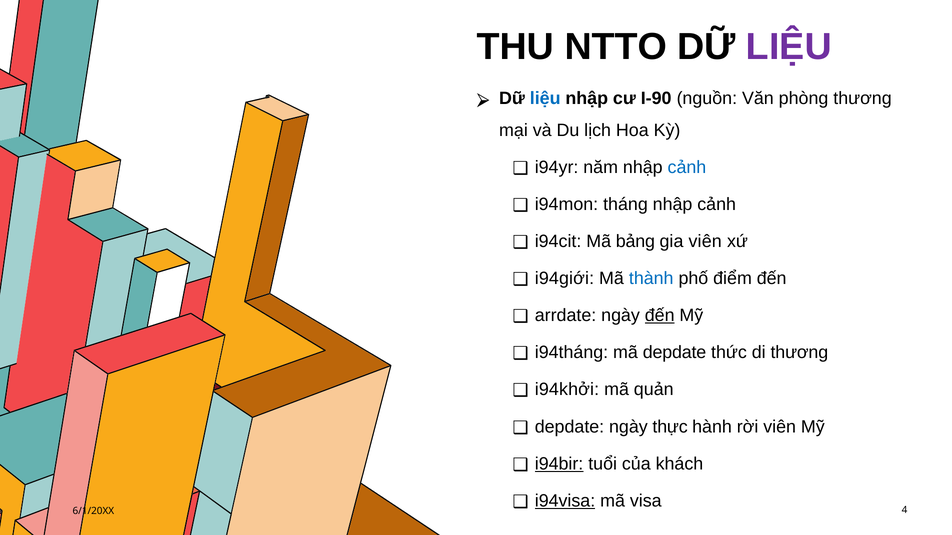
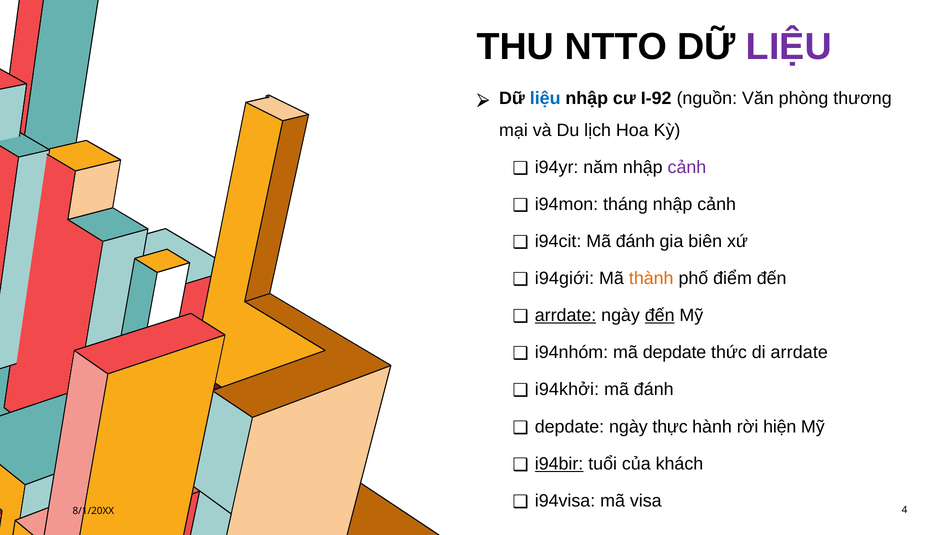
I-90: I-90 -> I-92 (656, 98)
cảnh colour: blue -> purple (687, 167)
i94cit Mã bảng: bảng -> đánh (635, 242)
gia viên: viên -> biên (705, 242)
thành colour: blue -> orange (651, 279)
arrdate underline: none -> present (566, 316)
i94tháng: i94tháng -> i94nhóm (571, 353)
di thương: thương -> arrdate (799, 353)
quản: quản -> đánh (654, 390)
rời viên: viên -> hiện (780, 427)
i94visa underline: present -> none (565, 501)
6/1/20XX: 6/1/20XX -> 8/1/20XX (93, 511)
